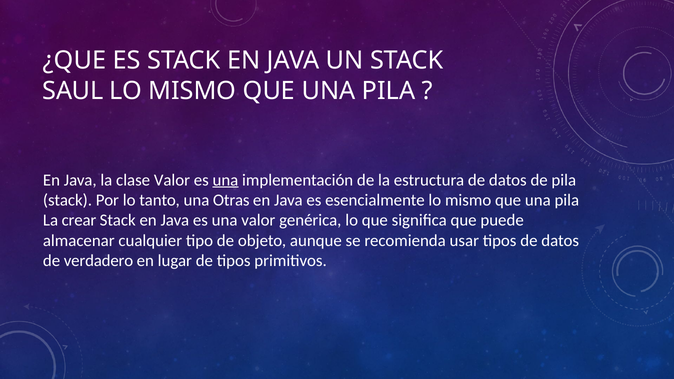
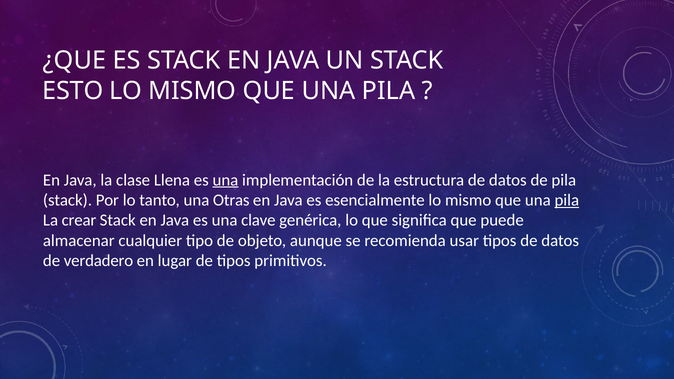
SAUL: SAUL -> ESTO (73, 91)
clase Valor: Valor -> Llena (172, 180)
pila underline: none -> present (567, 200)
una valor: valor -> clave (258, 220)
